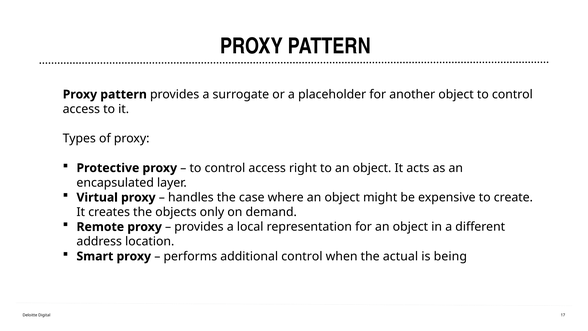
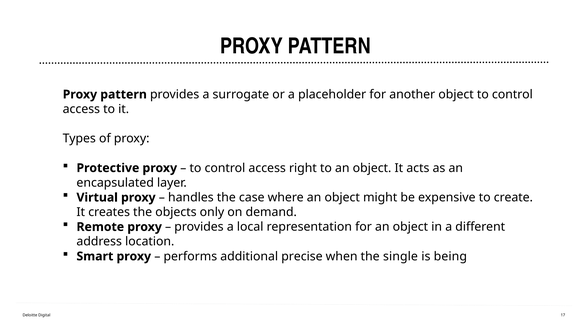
additional control: control -> precise (302, 256)
actual: actual -> single (400, 256)
